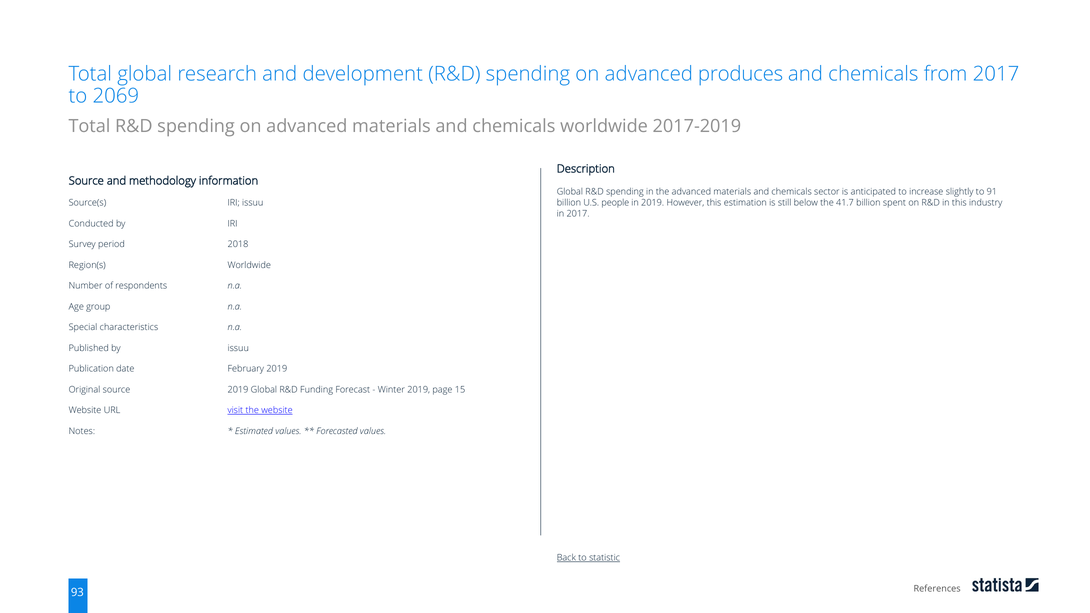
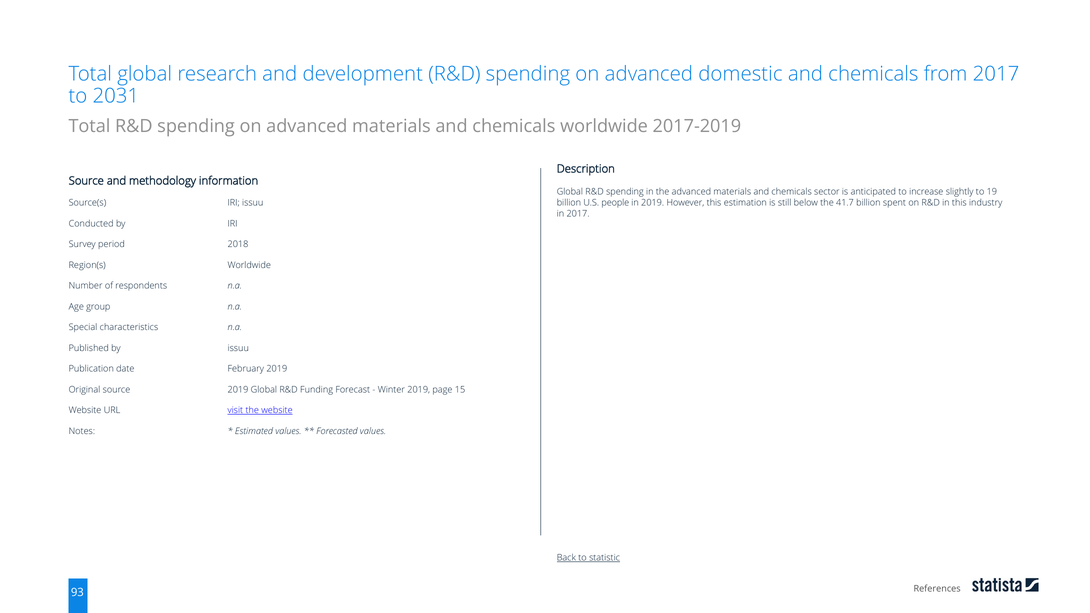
produces: produces -> domestic (740, 74)
2069: 2069 -> 2031 (116, 96)
91: 91 -> 19 (992, 192)
